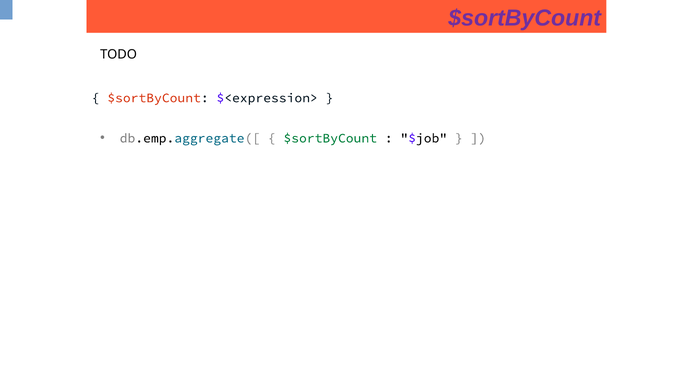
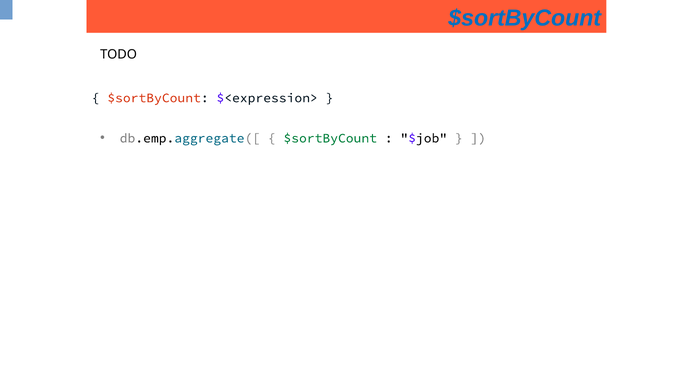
$sortByCount colour: purple -> blue (525, 18)
